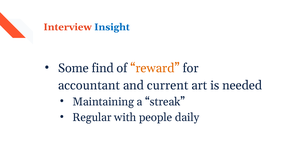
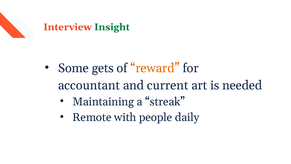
Insight colour: blue -> green (112, 27)
find: find -> gets (103, 68)
Regular: Regular -> Remote (92, 117)
